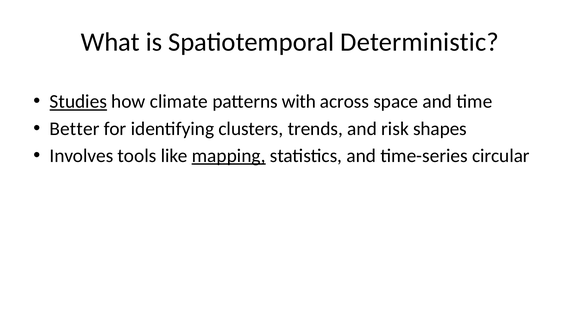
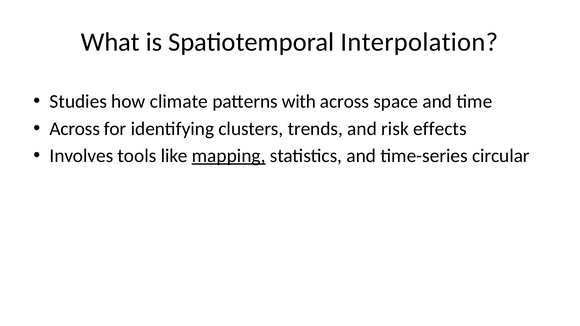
Deterministic: Deterministic -> Interpolation (419, 42)
Studies underline: present -> none (78, 102)
Better: Better -> Across (75, 129)
shapes: shapes -> effects (440, 129)
